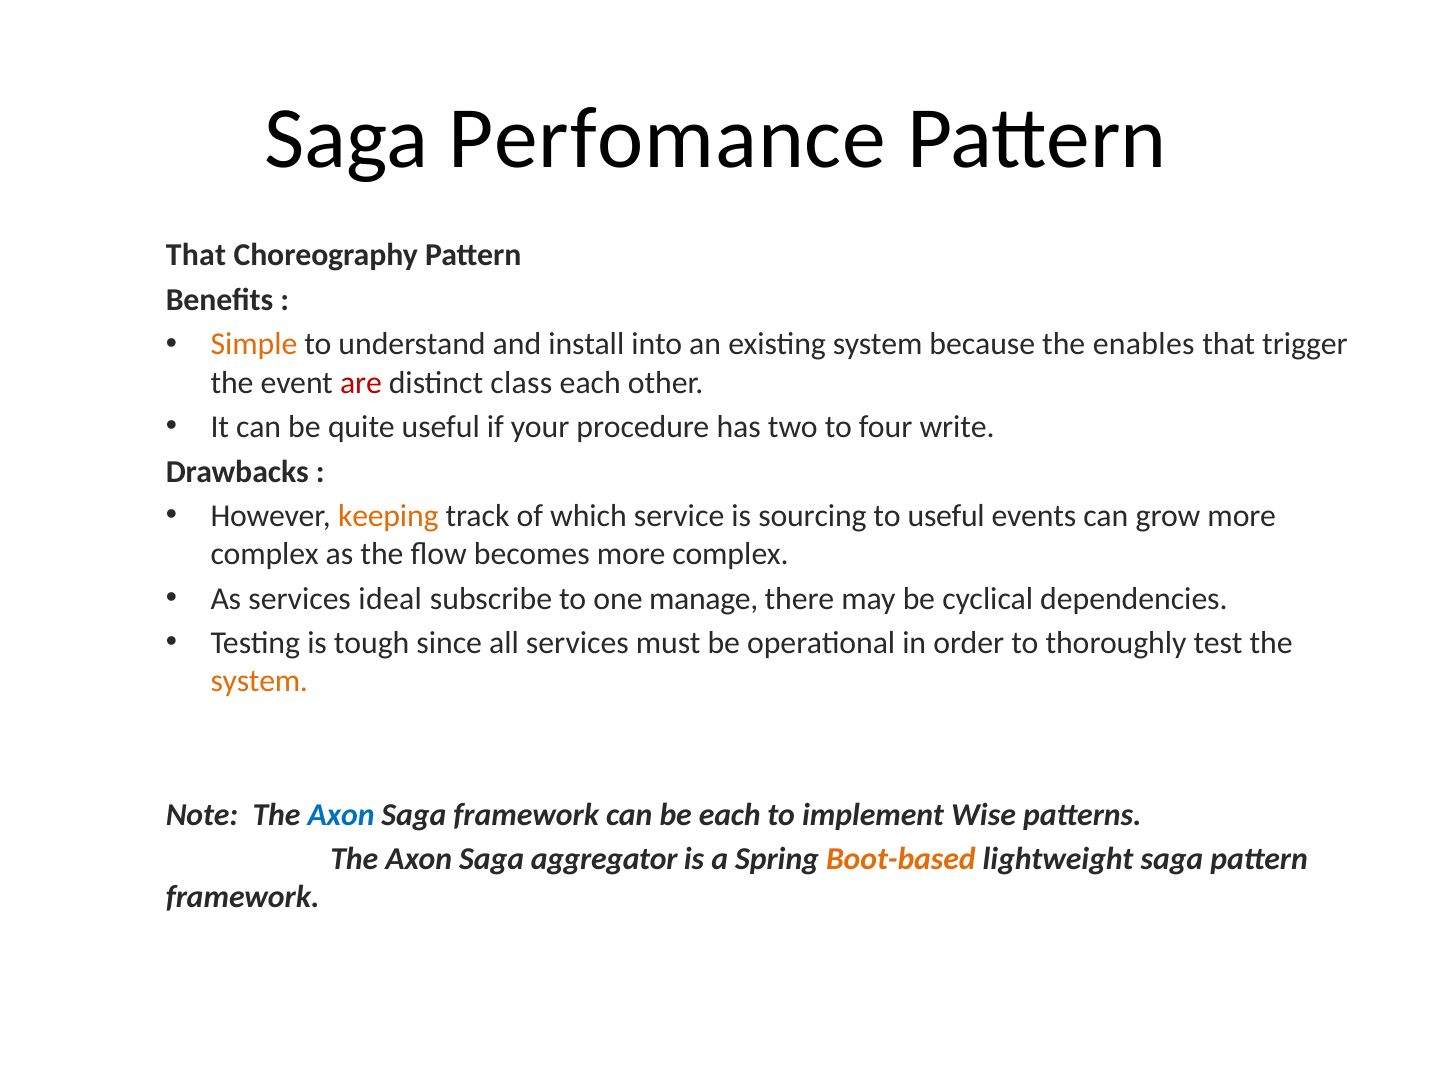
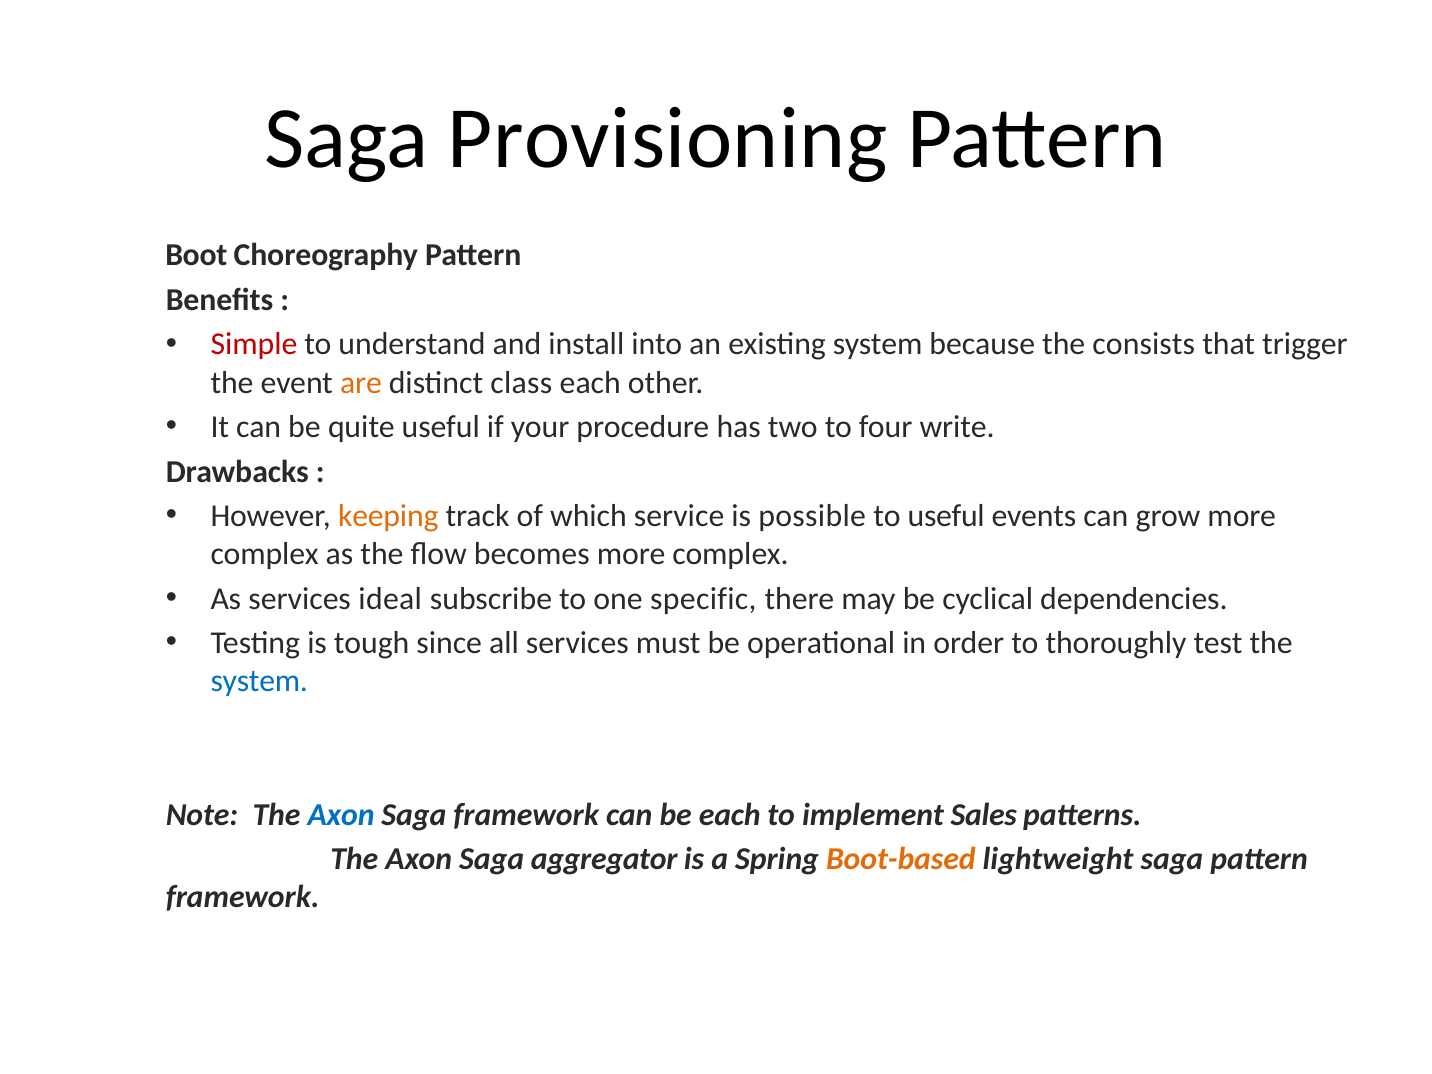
Perfomance: Perfomance -> Provisioning (668, 139)
That: That -> Boot (196, 255)
Simple colour: orange -> red (254, 344)
enables: enables -> consists (1144, 344)
are colour: red -> orange (361, 383)
sourcing: sourcing -> possible (812, 516)
manage: manage -> specific (703, 599)
system colour: orange -> blue (259, 681)
Wise: Wise -> Sales (984, 815)
